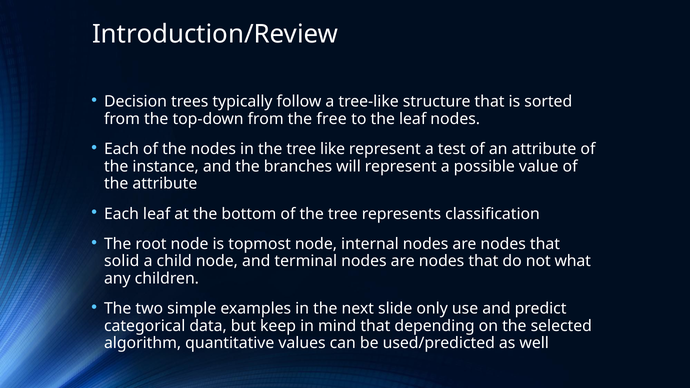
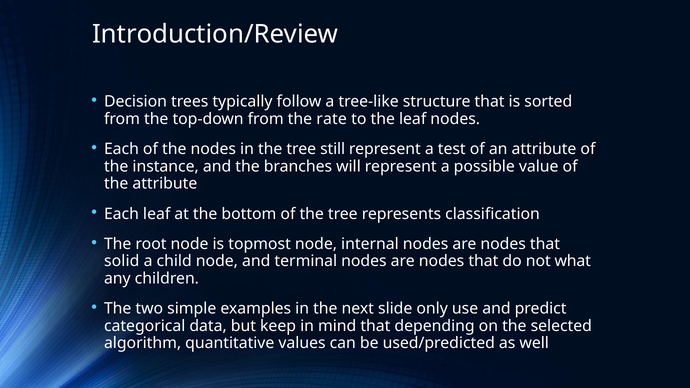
free: free -> rate (332, 119)
like: like -> still (333, 149)
